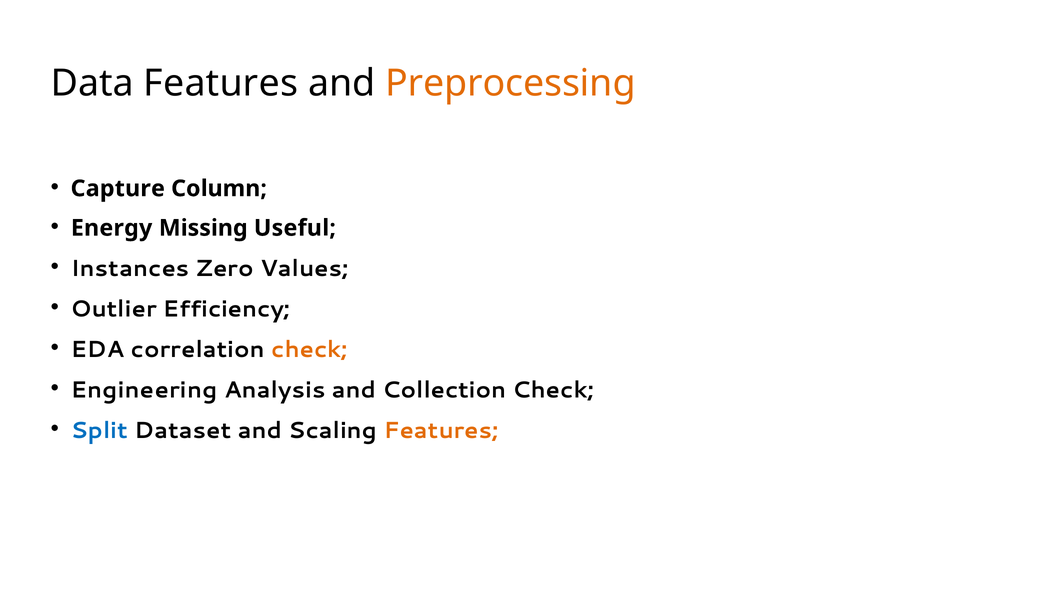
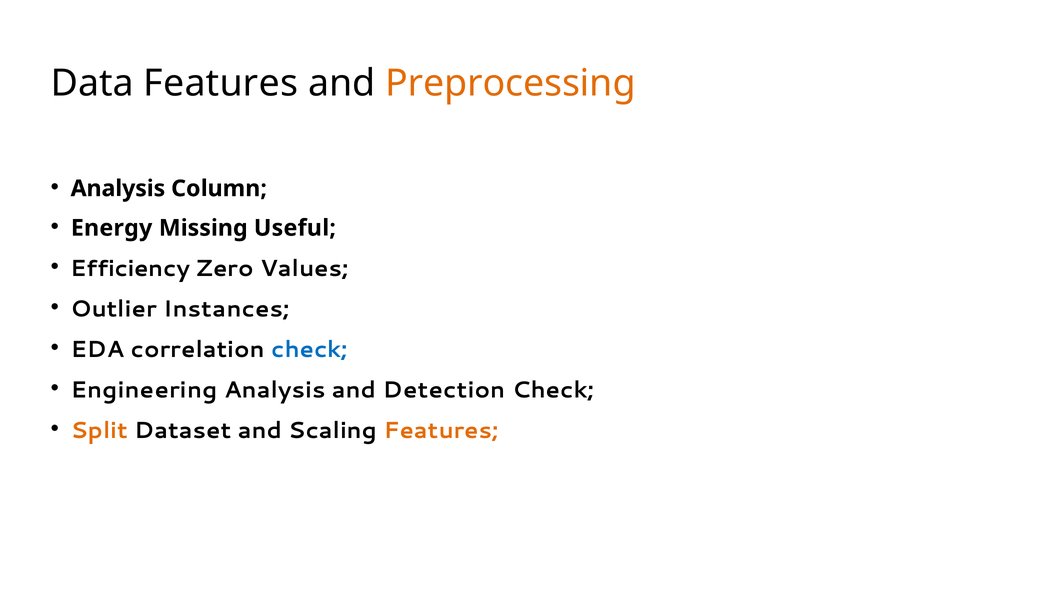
Capture: Capture -> Analysis (118, 189)
Instances: Instances -> Efficiency (130, 269)
Efficiency: Efficiency -> Instances (227, 309)
check colour: orange -> blue (310, 350)
Collection: Collection -> Detection (444, 390)
Split colour: blue -> orange (99, 431)
